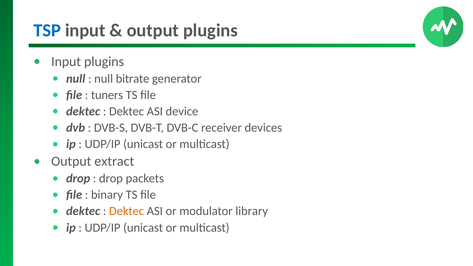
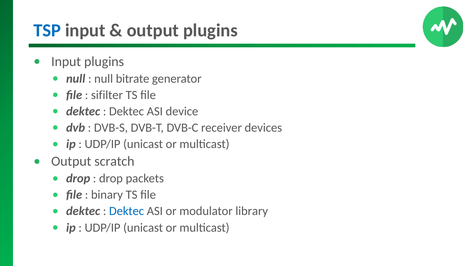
tuners: tuners -> sifilter (107, 95)
extract: extract -> scratch (114, 161)
Dektec colour: orange -> blue (127, 211)
